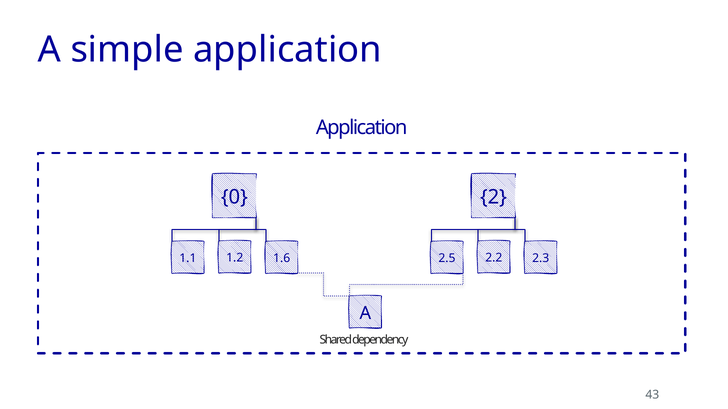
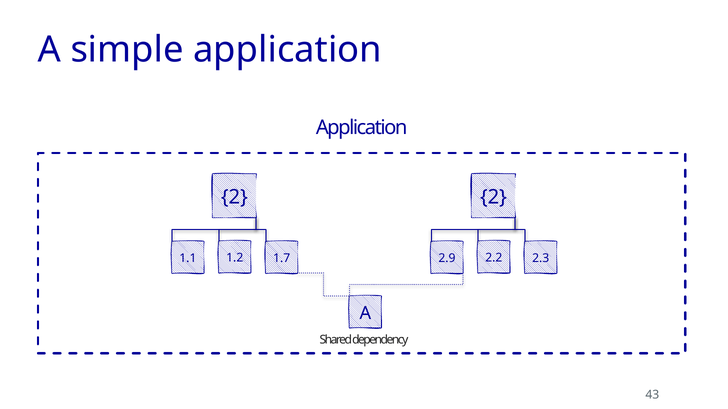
0: 0 -> 2 (234, 197)
1.6: 1.6 -> 1.7 (282, 259)
2.5: 2.5 -> 2.9 (447, 259)
